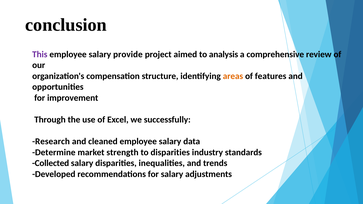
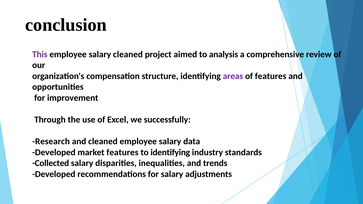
salary provide: provide -> cleaned (128, 54)
areas colour: orange -> purple (233, 76)
Determine: Determine -> Developed (54, 152)
market strength: strength -> features (122, 152)
to disparities: disparities -> identifying (170, 152)
